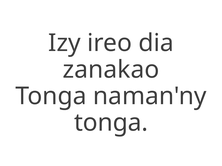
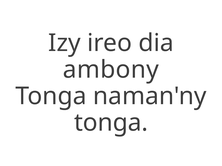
zanakao: zanakao -> ambony (111, 70)
